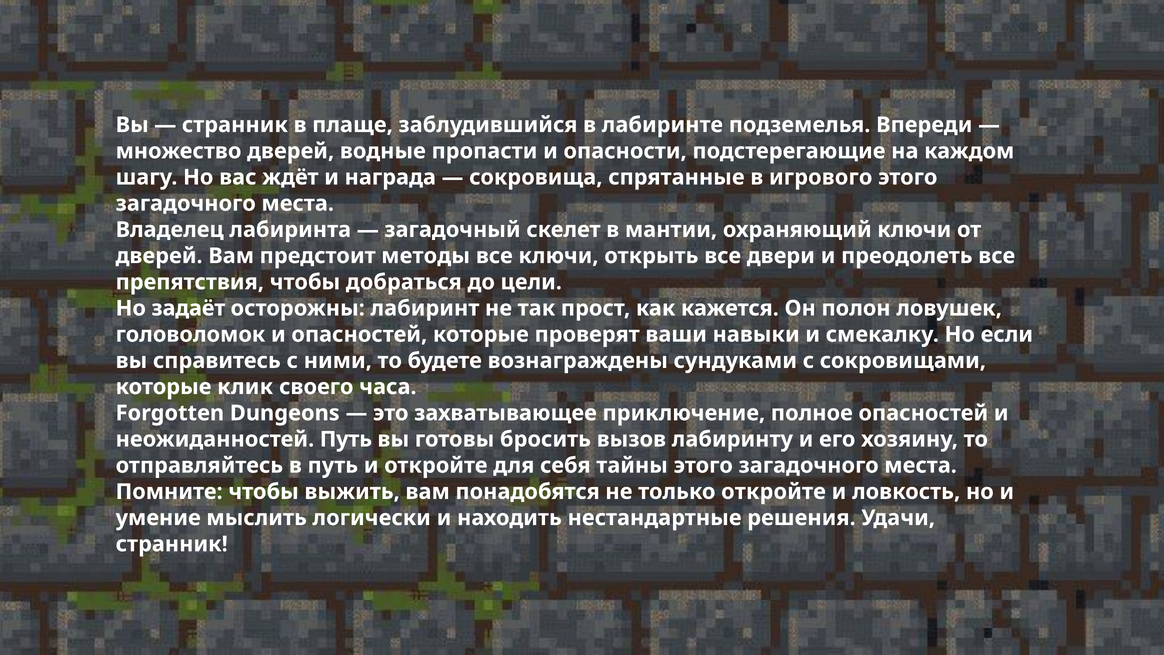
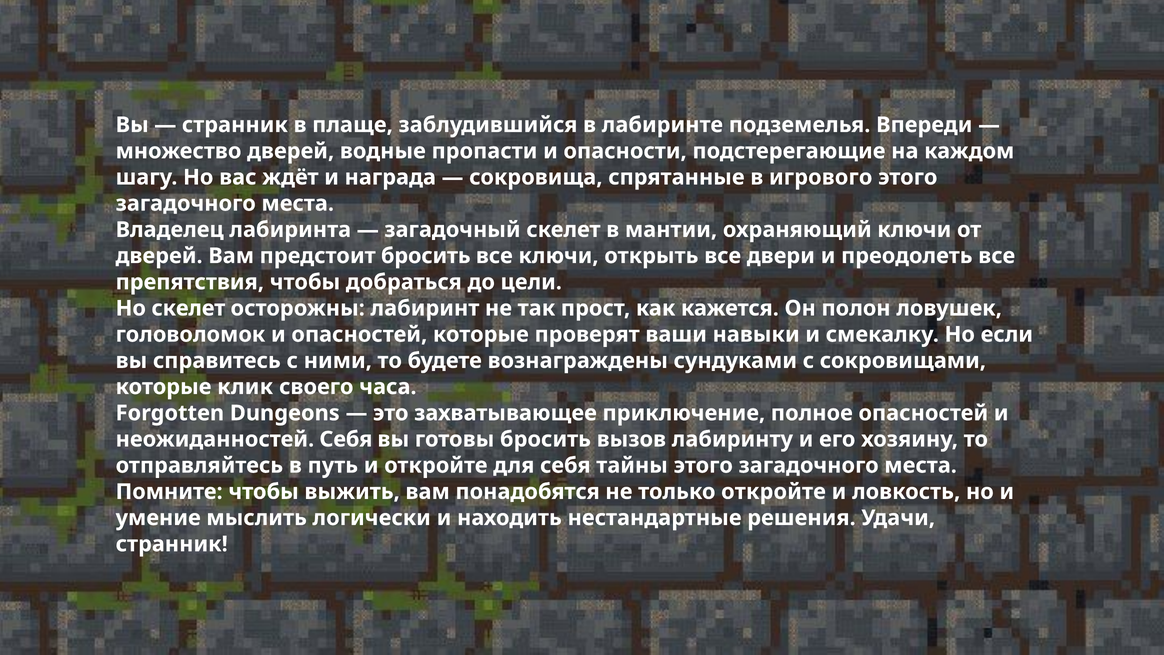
предстоит методы: методы -> бросить (426, 256)
Но задаёт: задаёт -> скелет (188, 308)
неожиданностей Путь: Путь -> Себя (346, 439)
